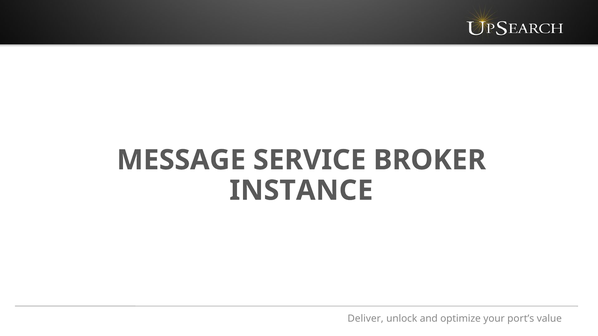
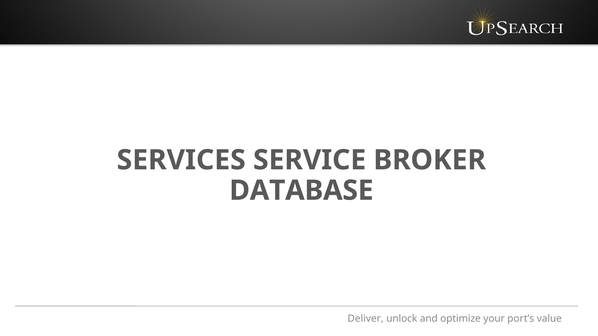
MESSAGE: MESSAGE -> SERVICES (181, 160)
INSTANCE: INSTANCE -> DATABASE (301, 191)
